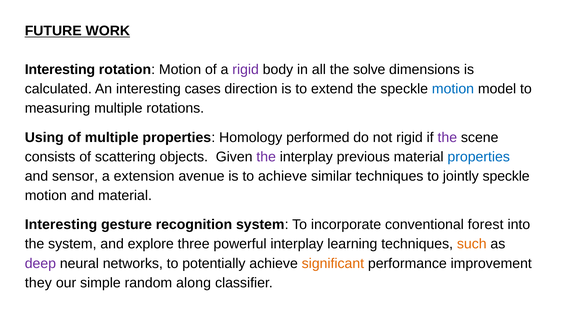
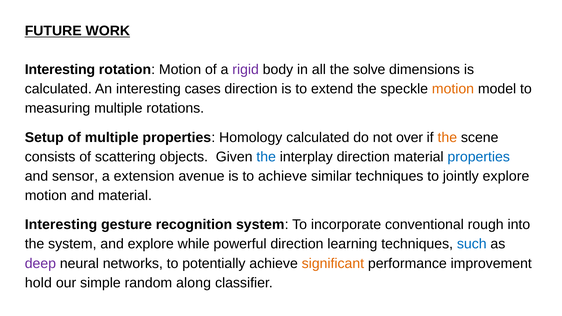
motion colour: blue -> orange (453, 89)
Using: Using -> Setup (44, 138)
Homology performed: performed -> calculated (318, 138)
not rigid: rigid -> over (410, 138)
the colour: purple -> orange (447, 138)
the colour: purple -> blue (266, 157)
interplay previous: previous -> direction (363, 157)
jointly speckle: speckle -> explore (506, 176)
forest: forest -> rough (486, 225)
three: three -> while (194, 244)
powerful interplay: interplay -> direction (297, 244)
such colour: orange -> blue (472, 244)
they: they -> hold (38, 283)
